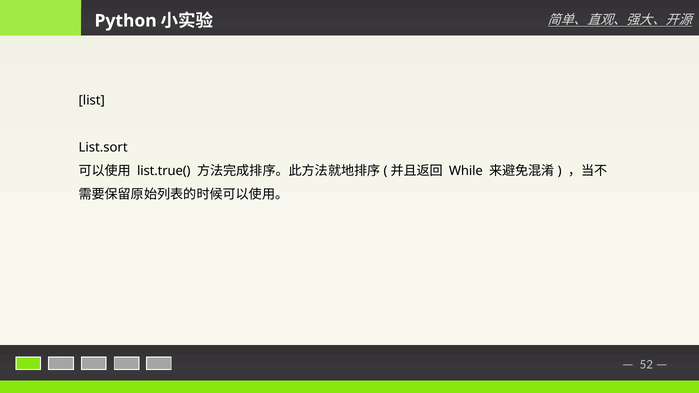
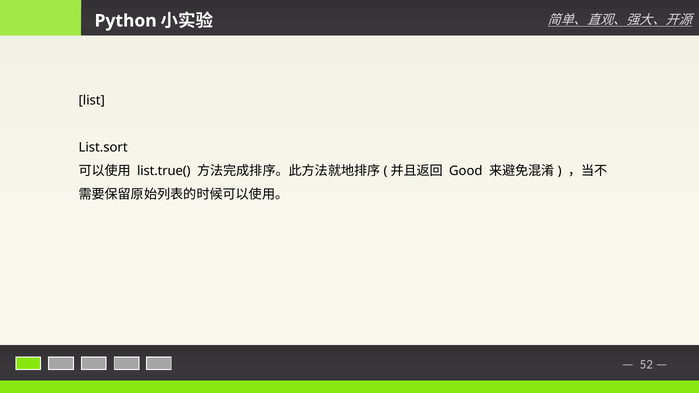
While: While -> Good (466, 171)
